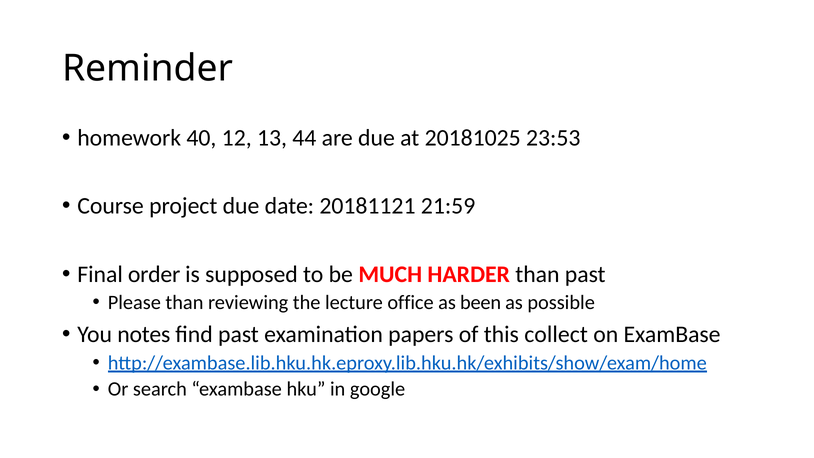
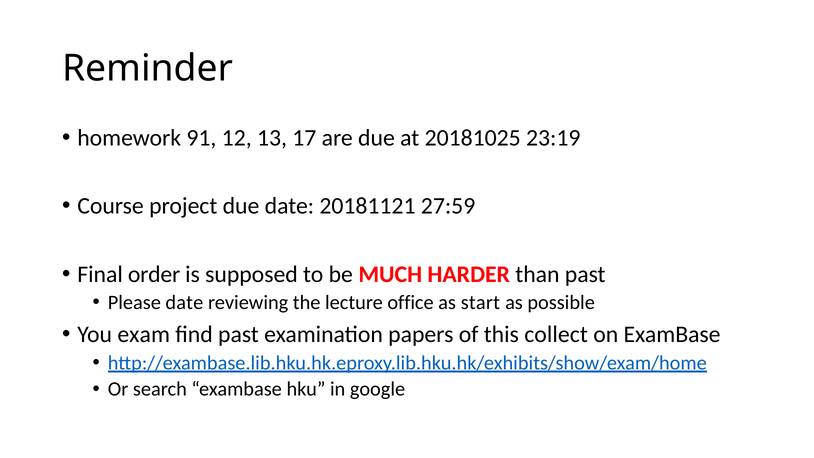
40: 40 -> 91 (201, 138)
44: 44 -> 17 (304, 138)
23:53: 23:53 -> 23:19 (553, 138)
21:59: 21:59 -> 27:59 (448, 206)
Please than: than -> date (184, 302)
been: been -> start (480, 302)
notes: notes -> exam (144, 334)
